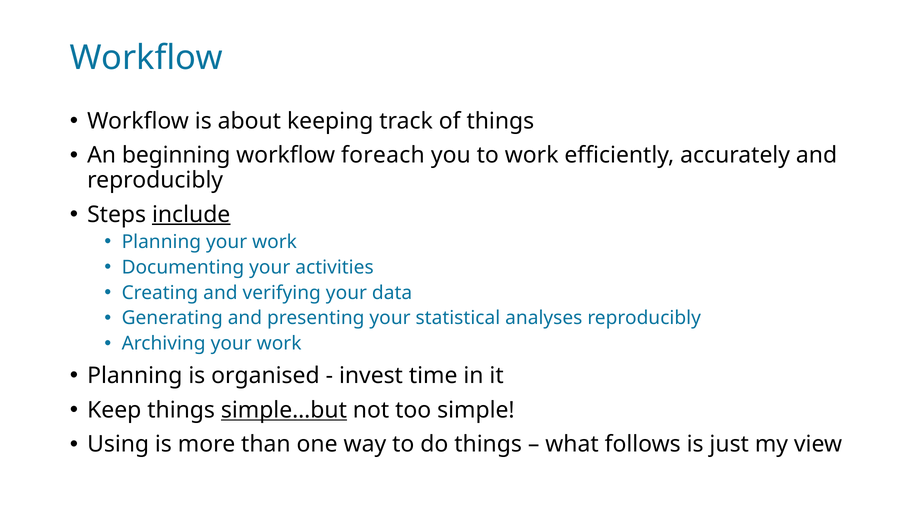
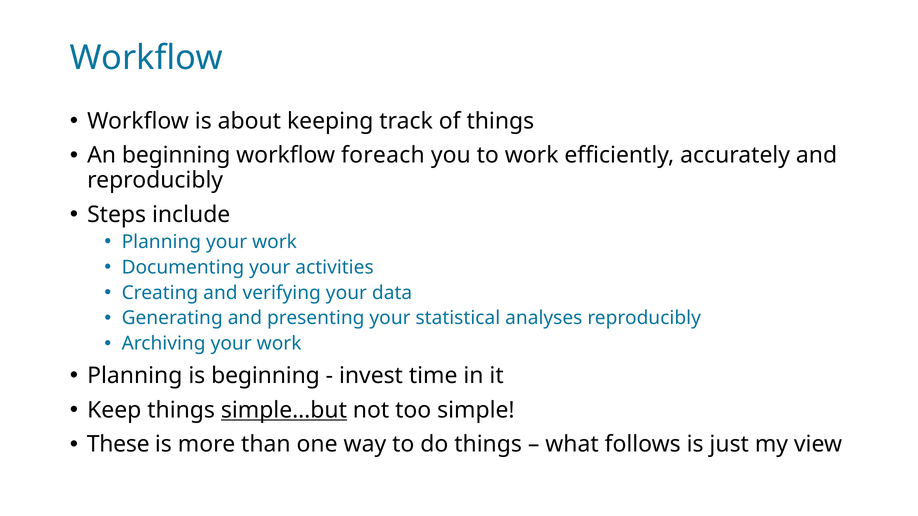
include underline: present -> none (191, 215)
is organised: organised -> beginning (265, 376)
Using: Using -> These (118, 445)
